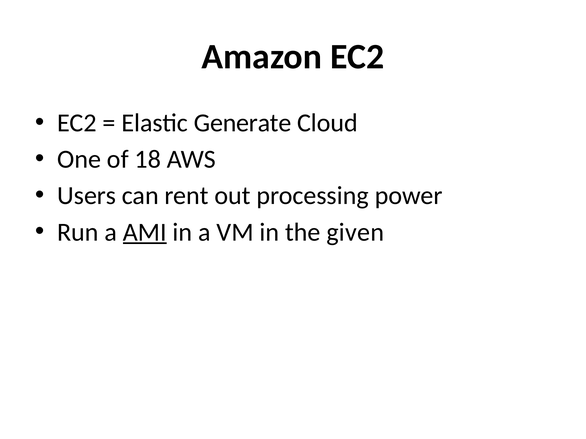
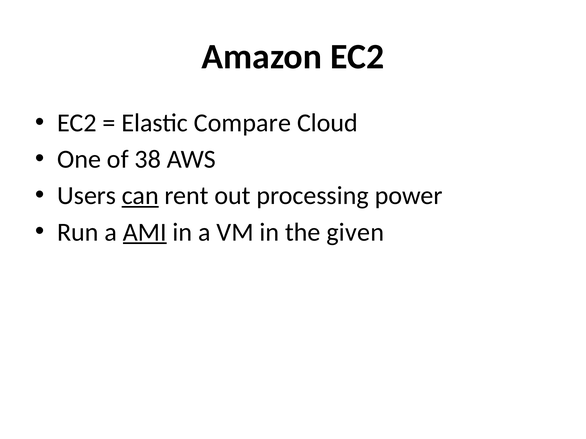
Generate: Generate -> Compare (242, 123)
18: 18 -> 38 (148, 159)
can underline: none -> present (140, 196)
